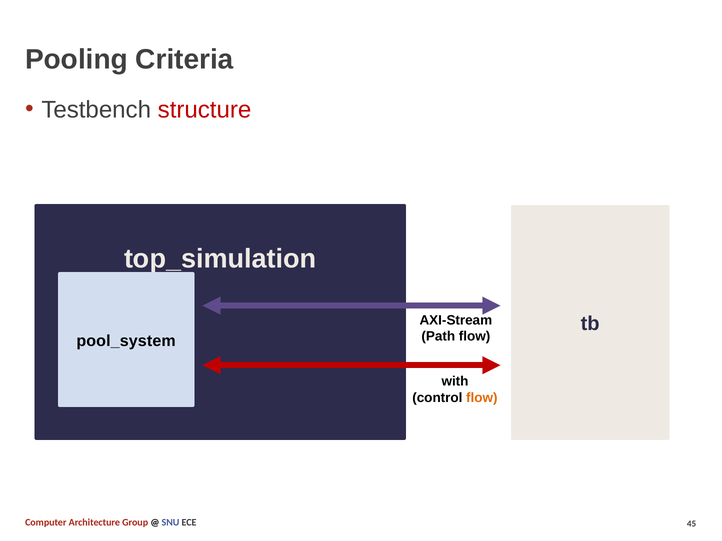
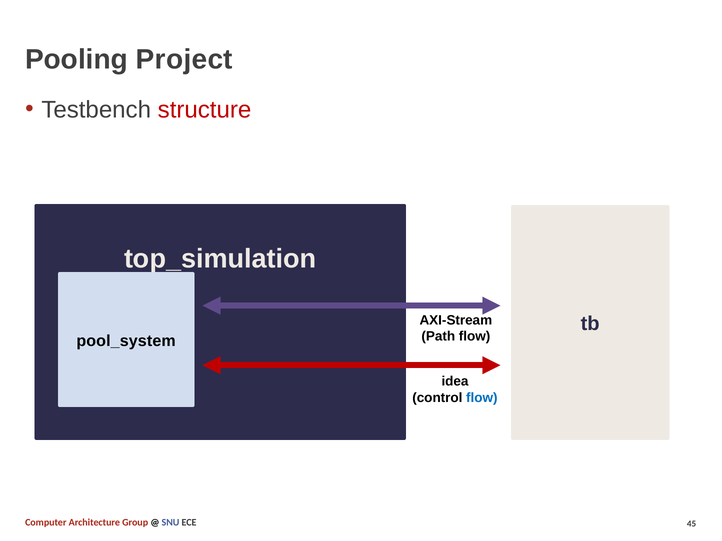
Criteria: Criteria -> Project (184, 60)
with: with -> idea (455, 382)
flow colour: orange -> blue (482, 398)
